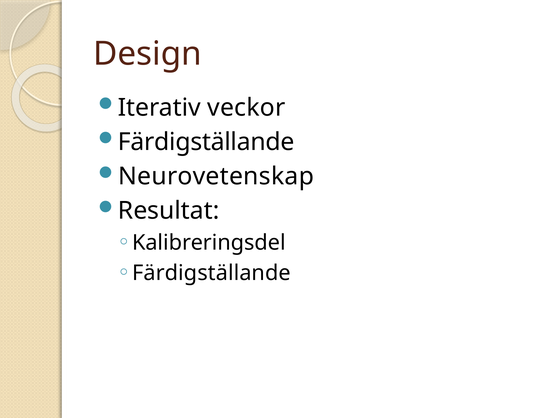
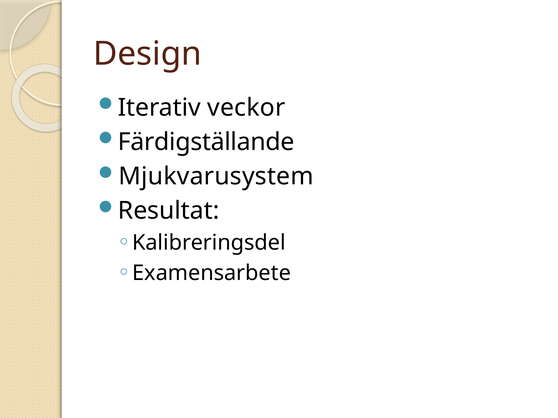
Neurovetenskap: Neurovetenskap -> Mjukvarusystem (216, 177)
Färdigställande: Färdigställande -> Examensarbete (212, 273)
